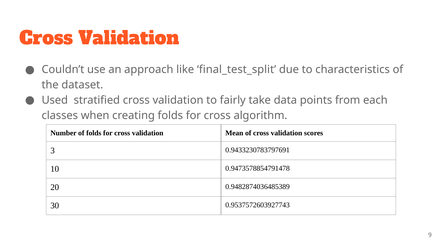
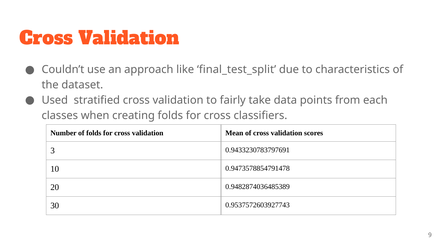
algorithm: algorithm -> classifiers (260, 115)
